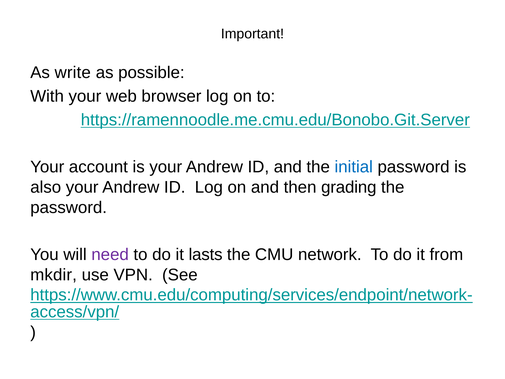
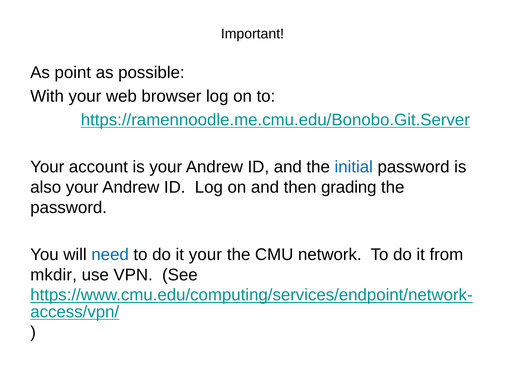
write: write -> point (73, 73)
need colour: purple -> blue (110, 254)
it lasts: lasts -> your (205, 254)
